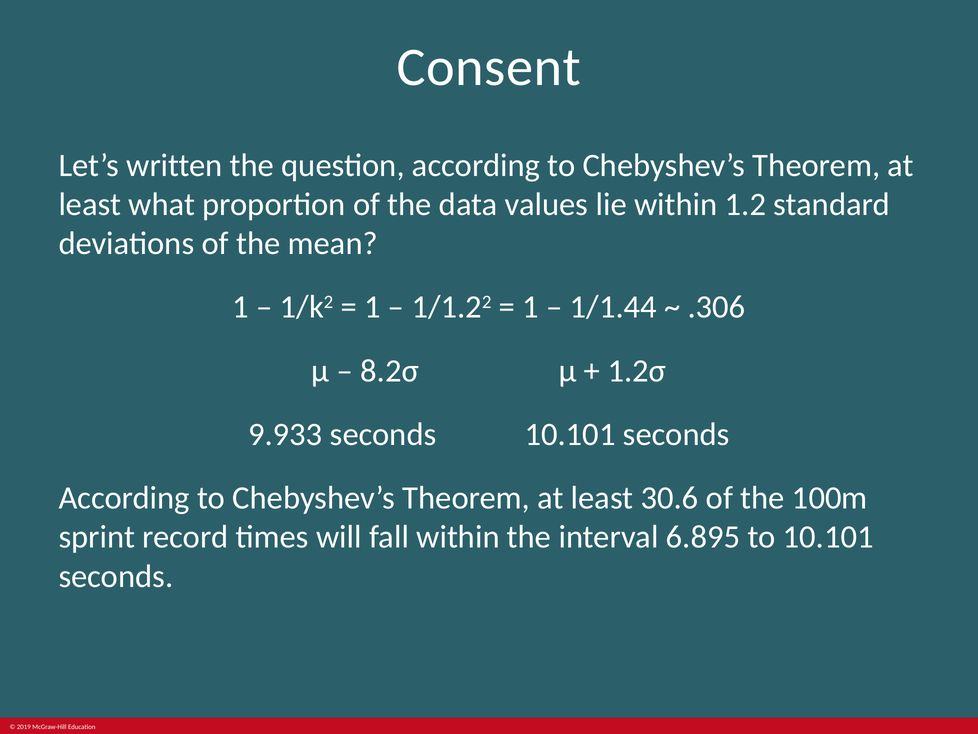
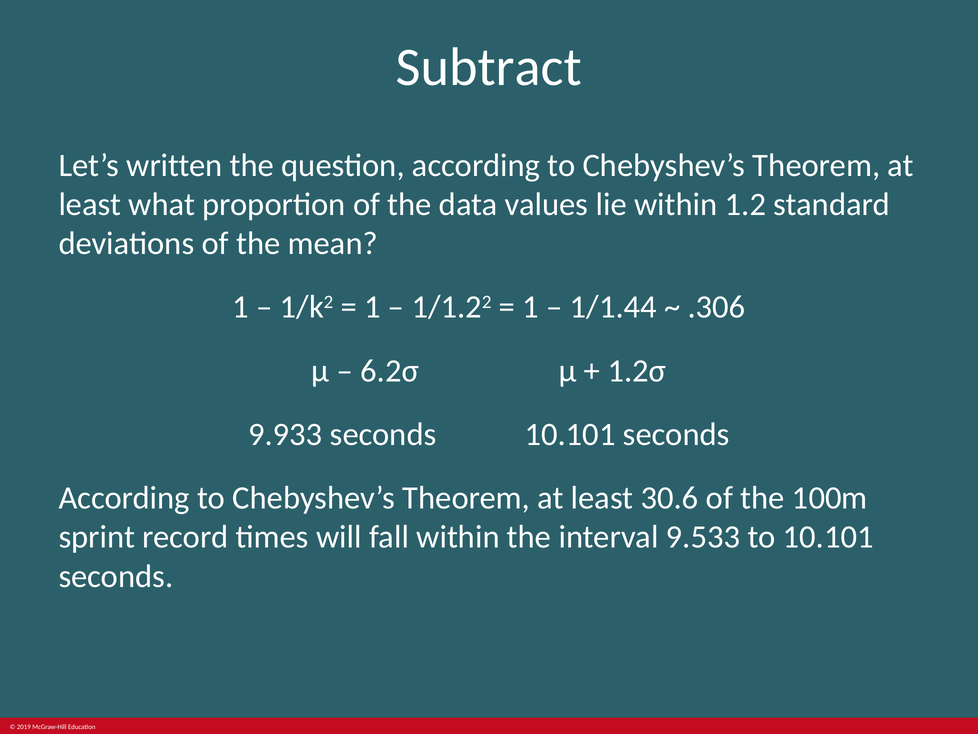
Consent: Consent -> Subtract (489, 67)
8.2σ: 8.2σ -> 6.2σ (390, 371)
6.895: 6.895 -> 9.533 (703, 537)
